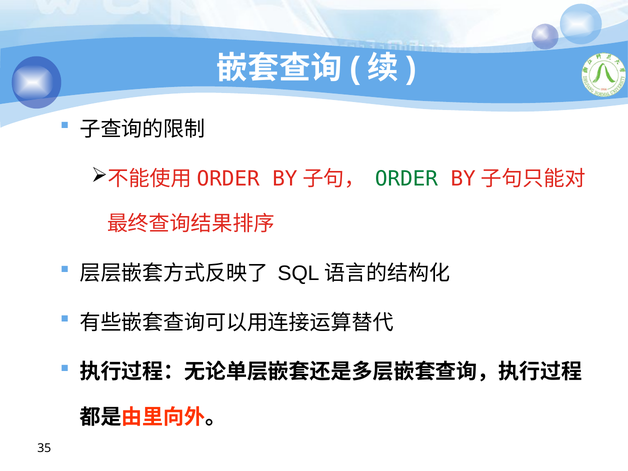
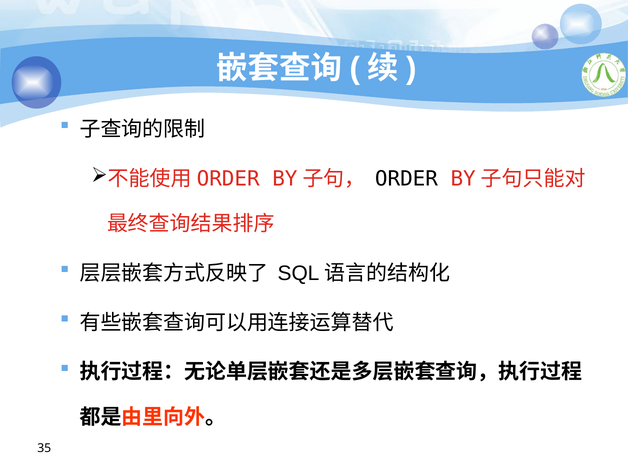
ORDER colour: green -> black (406, 179)
